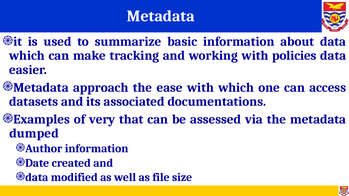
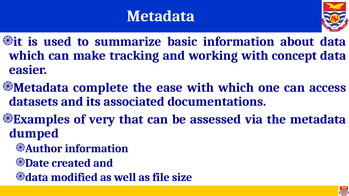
policies: policies -> concept (294, 56)
approach: approach -> complete (101, 88)
